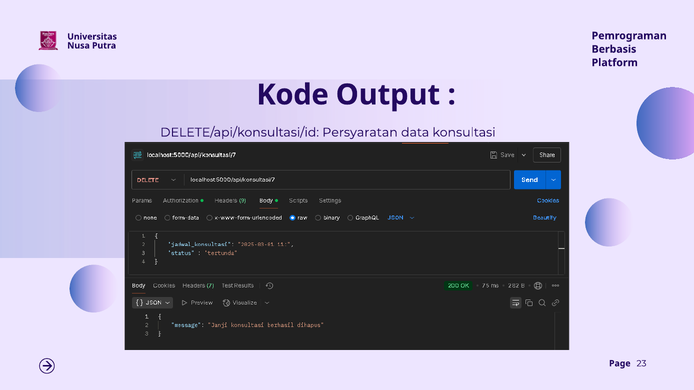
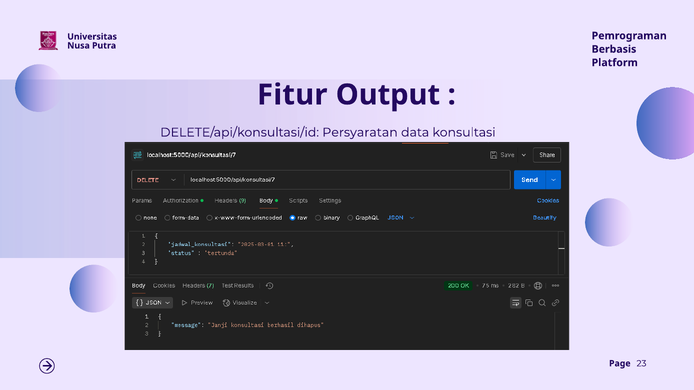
Kode: Kode -> Fitur (292, 95)
